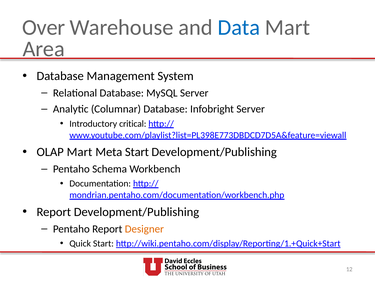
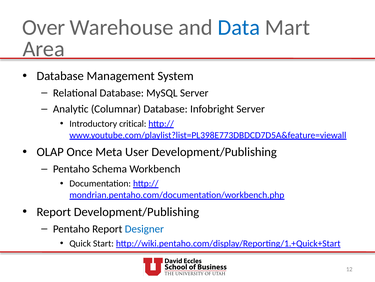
OLAP Mart: Mart -> Once (80, 152)
Meta Start: Start -> User (137, 152)
Designer colour: orange -> blue (144, 228)
